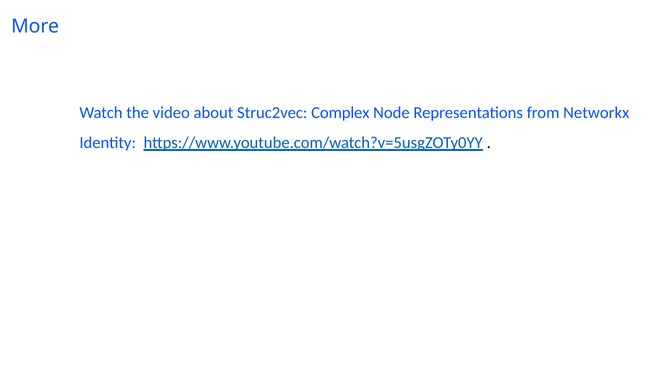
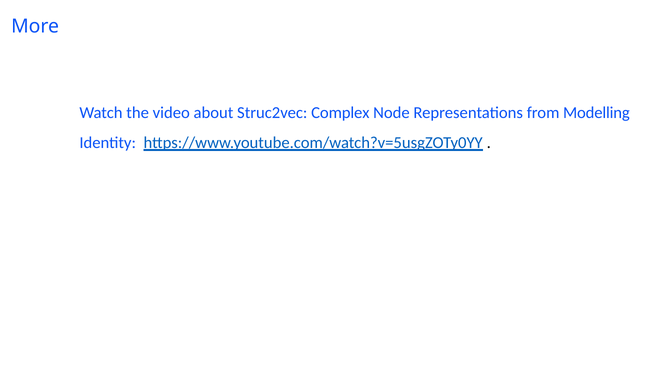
Networkx: Networkx -> Modelling (596, 113)
